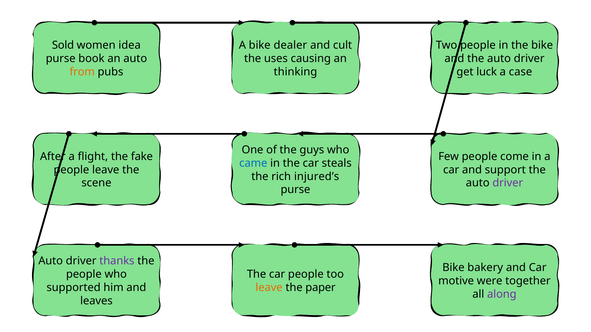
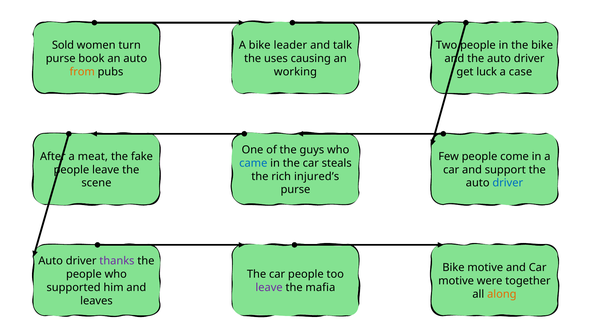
idea: idea -> turn (130, 45)
dealer: dealer -> leader (290, 45)
cult: cult -> talk (343, 45)
thinking: thinking -> working (295, 72)
flight: flight -> meat (93, 157)
driver colour: purple -> blue (508, 183)
Bike bakery: bakery -> motive (485, 268)
leave colour: orange -> purple (269, 288)
paper: paper -> mafia (320, 288)
along colour: purple -> orange (502, 294)
